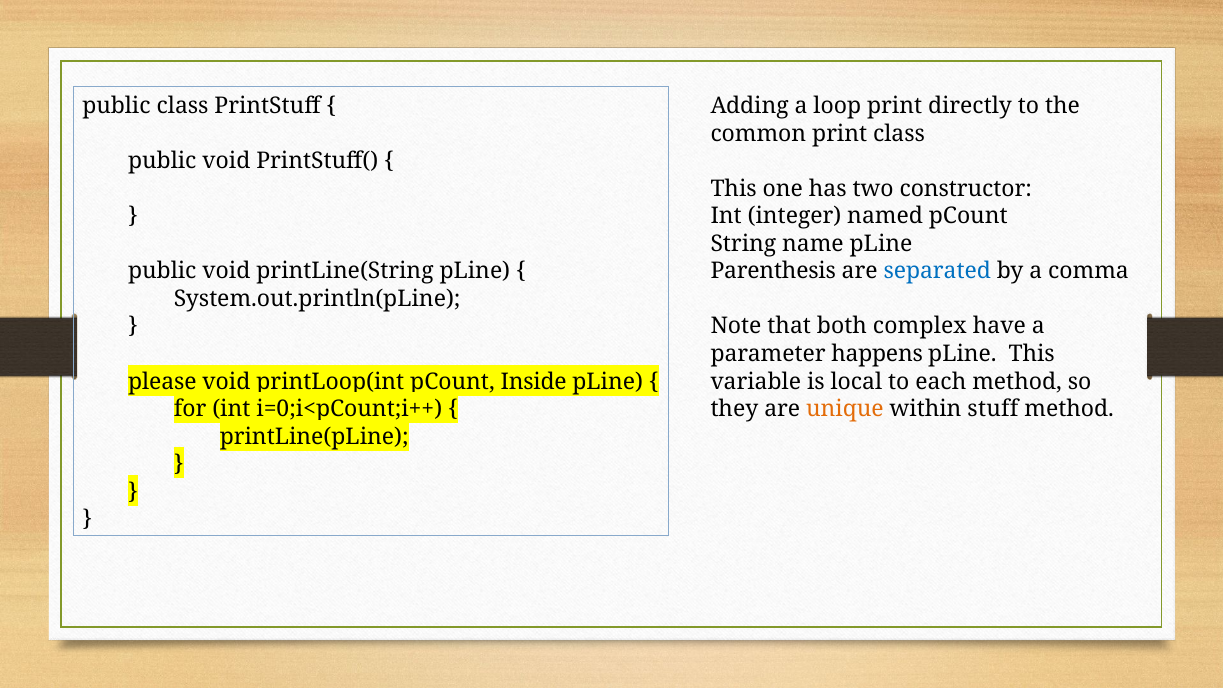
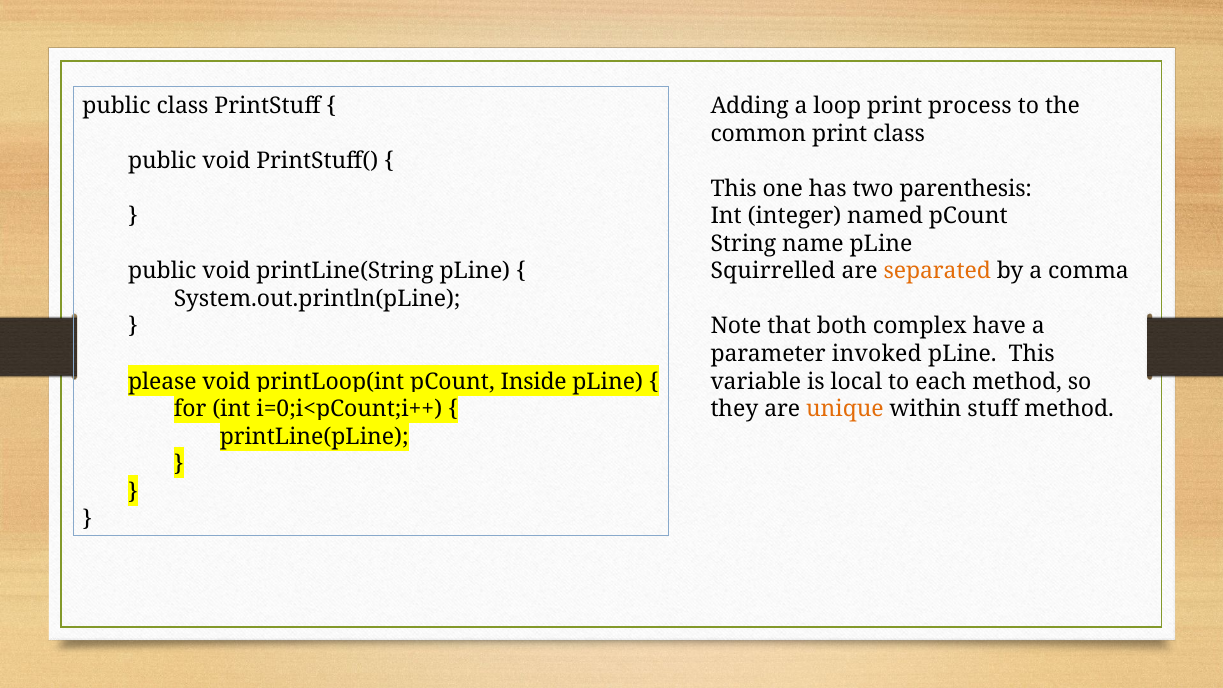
directly: directly -> process (970, 106)
constructor: constructor -> parenthesis (966, 189)
Parenthesis: Parenthesis -> Squirrelled (773, 271)
separated colour: blue -> orange (937, 271)
happens: happens -> invoked (877, 354)
